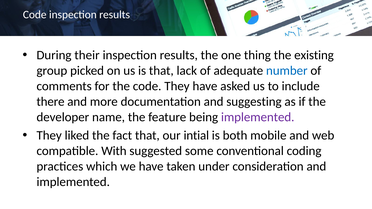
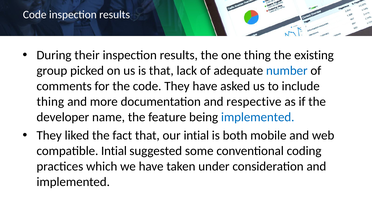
there: there -> thing (50, 102)
suggesting: suggesting -> respective (254, 102)
implemented colour: purple -> blue (258, 117)
compatible With: With -> Intial (114, 151)
